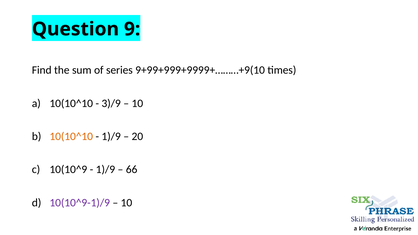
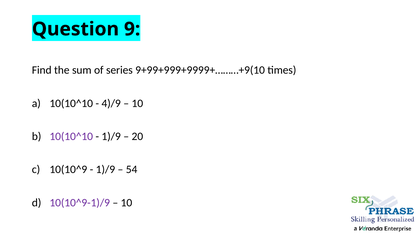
3)/9: 3)/9 -> 4)/9 (111, 103)
10(10^10 colour: orange -> purple (71, 136)
66: 66 -> 54 (132, 170)
